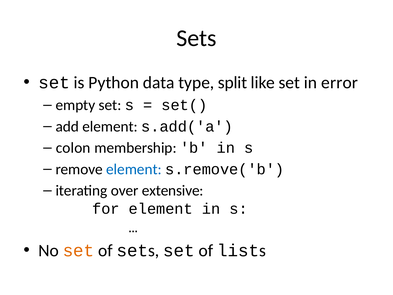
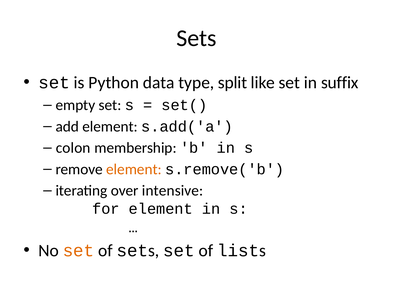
error: error -> suffix (340, 82)
element colour: blue -> orange (134, 169)
extensive: extensive -> intensive (173, 190)
